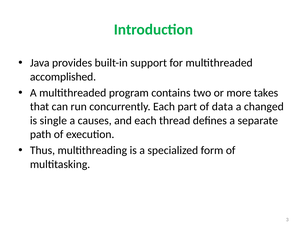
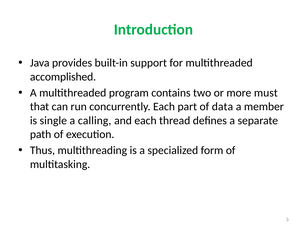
takes: takes -> must (266, 93)
changed: changed -> member (264, 107)
causes: causes -> calling (95, 121)
